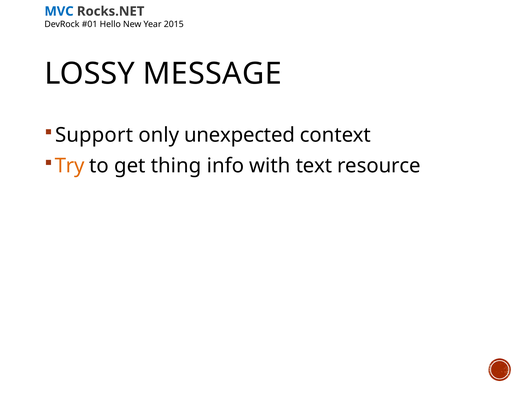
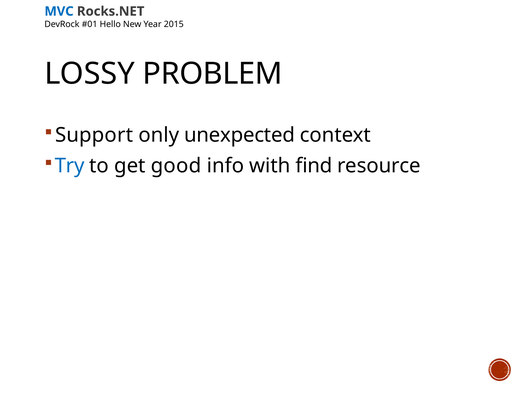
MESSAGE: MESSAGE -> PROBLEM (213, 74)
Try colour: orange -> blue (70, 166)
thing: thing -> good (176, 166)
text: text -> find (314, 166)
